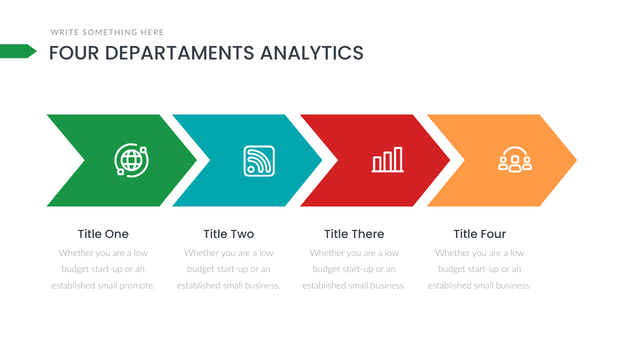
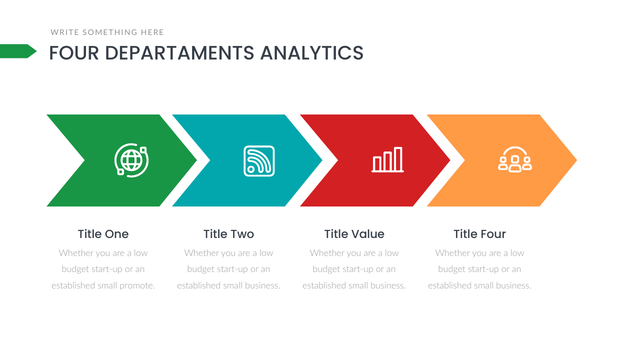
There: There -> Value (368, 234)
